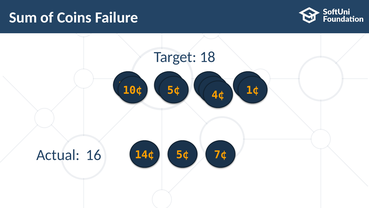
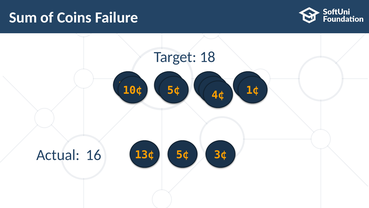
14¢: 14¢ -> 13¢ (145, 154)
7¢: 7¢ -> 3¢ (220, 154)
